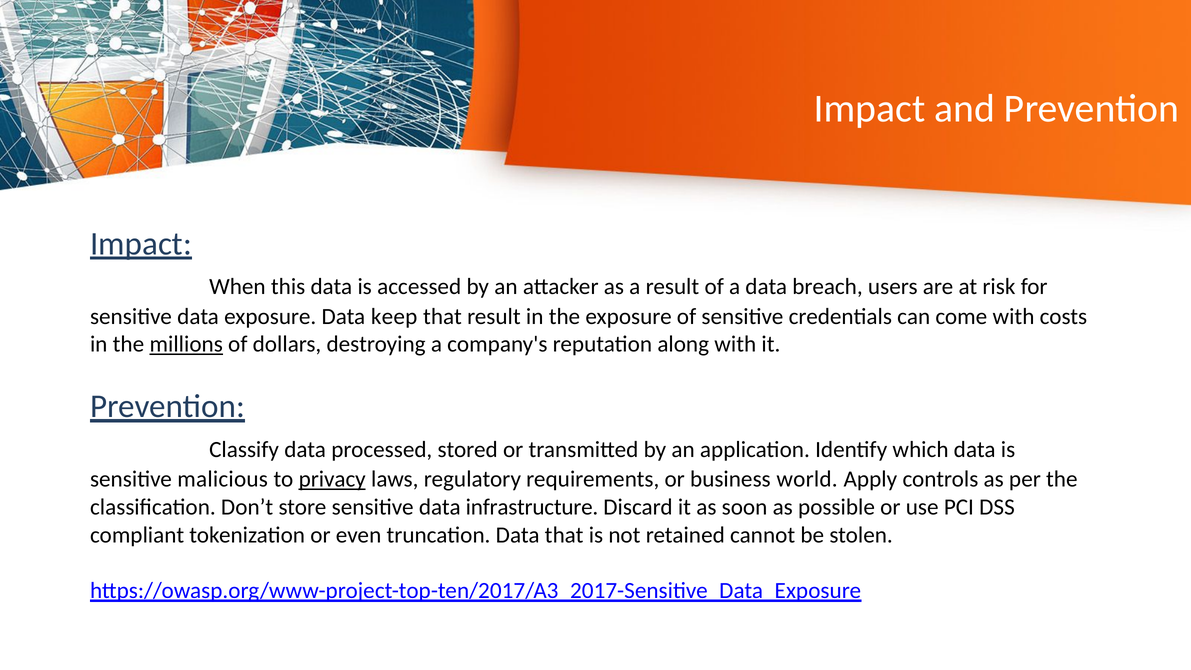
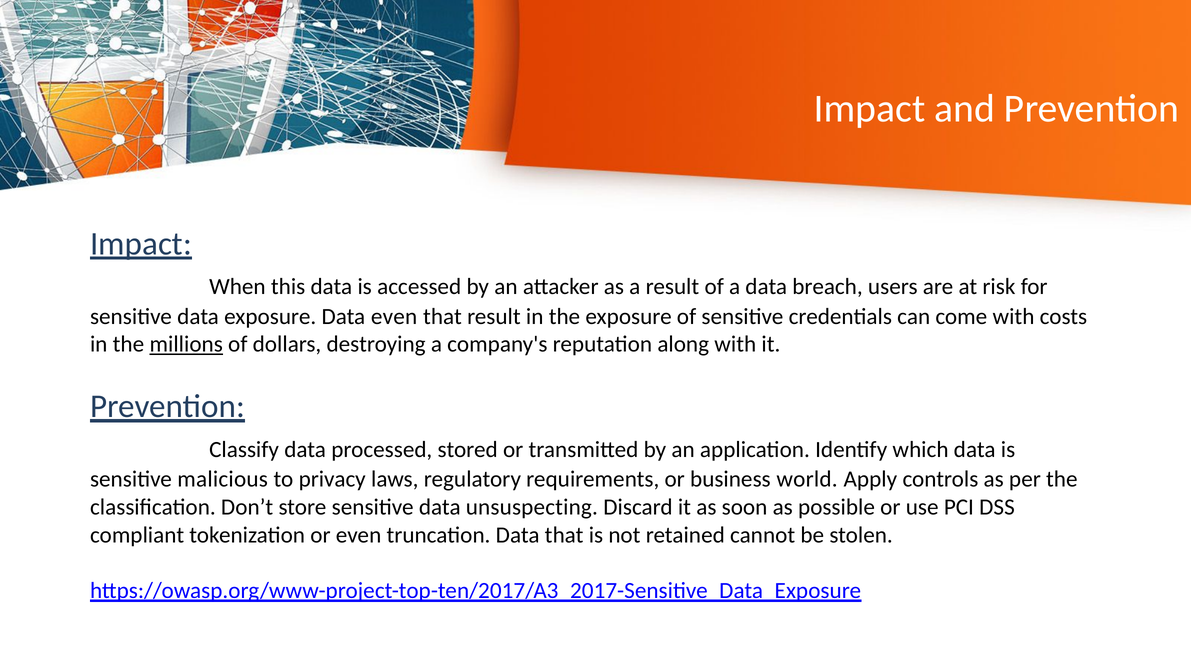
Data keep: keep -> even (394, 316)
privacy underline: present -> none (332, 479)
infrastructure: infrastructure -> unsuspecting (532, 507)
